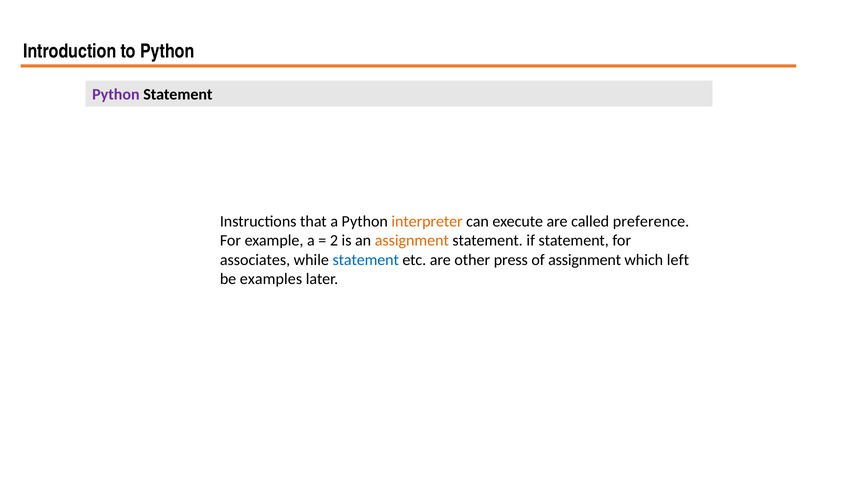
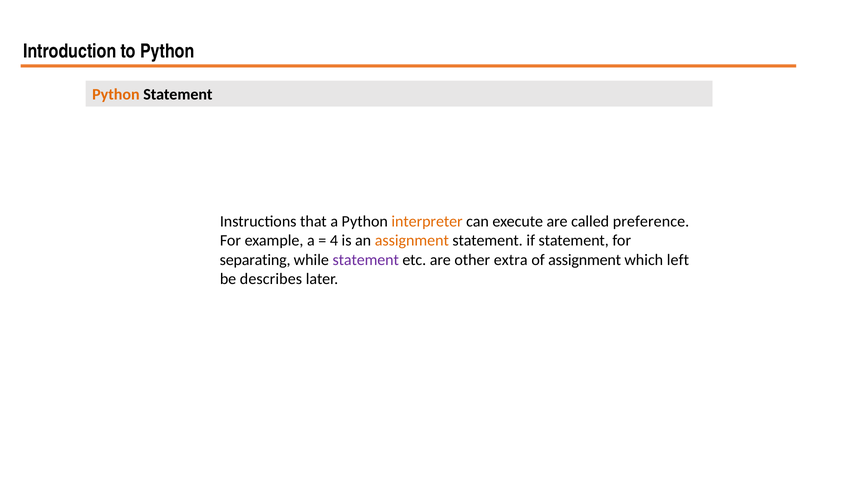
Python colour: purple -> orange (116, 95)
2: 2 -> 4 (334, 241)
associates: associates -> separating (255, 260)
statement colour: blue -> purple (366, 260)
press: press -> extra (511, 260)
examples: examples -> describes (271, 279)
